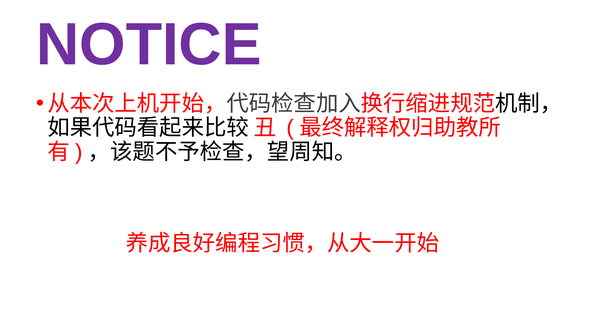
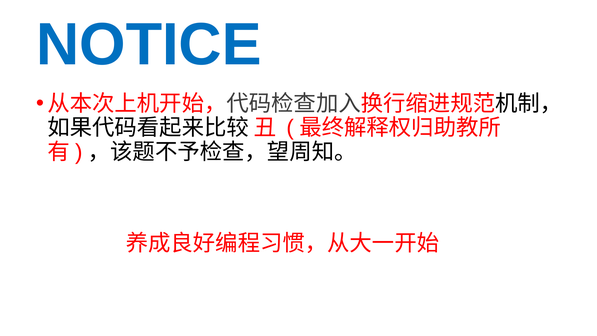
NOTICE colour: purple -> blue (149, 45)
